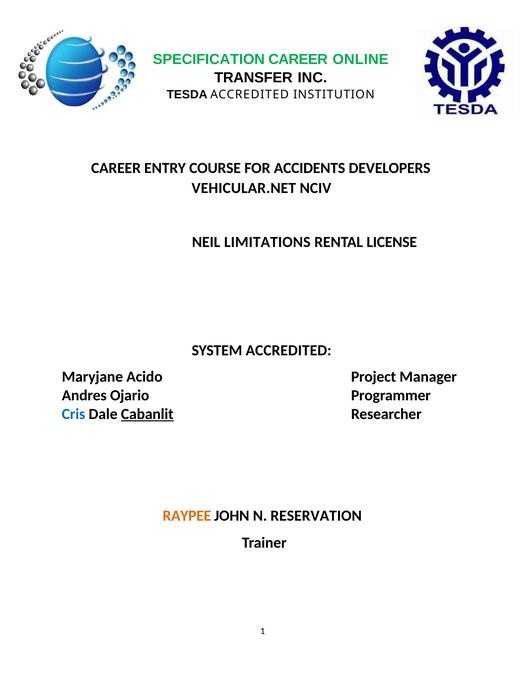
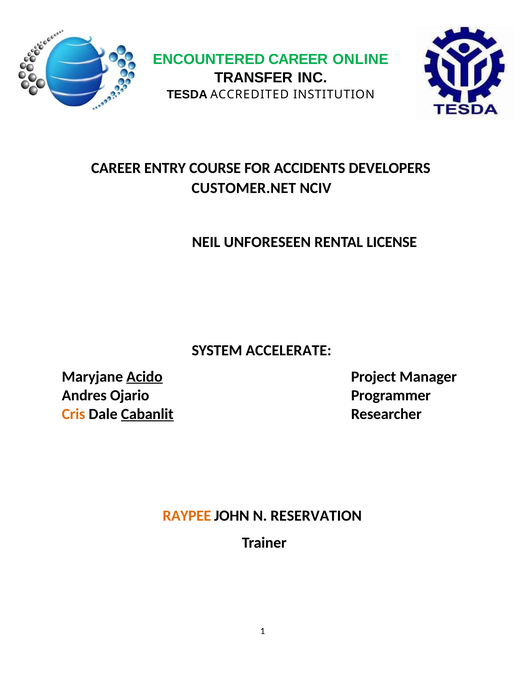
SPECIFICATION: SPECIFICATION -> ENCOUNTERED (209, 59)
VEHICULAR.NET: VEHICULAR.NET -> CUSTOMER.NET (244, 188)
LIMITATIONS: LIMITATIONS -> UNFORESEEN (267, 242)
SYSTEM ACCREDITED: ACCREDITED -> ACCELERATE (289, 351)
Acido underline: none -> present (144, 377)
Cris colour: blue -> orange (74, 414)
